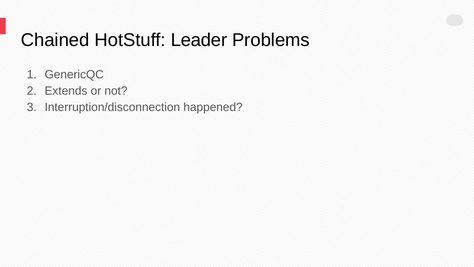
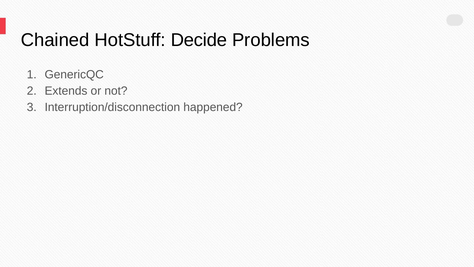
Leader: Leader -> Decide (199, 40)
